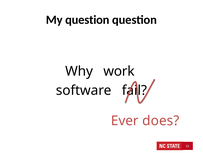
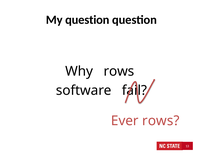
Why work: work -> rows (119, 71)
Ever does: does -> rows (161, 120)
